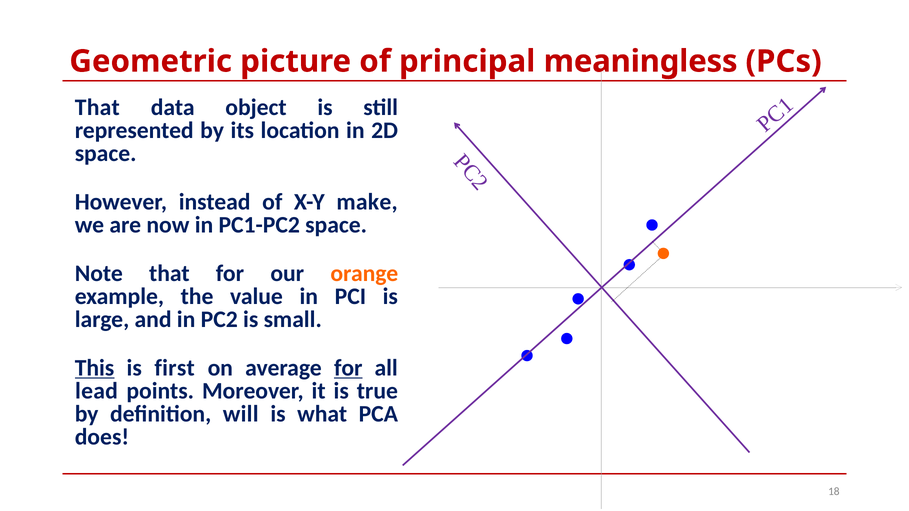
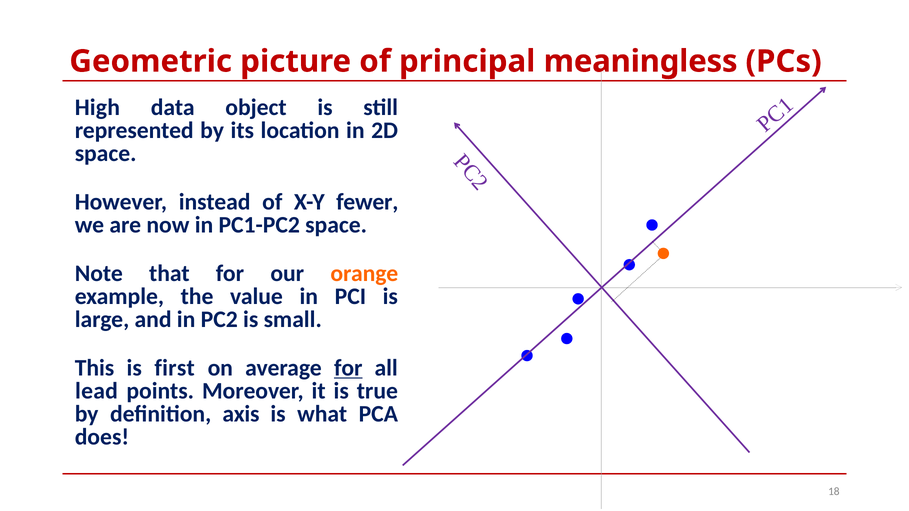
That: That -> High (97, 107)
make: make -> fewer (367, 202)
This underline: present -> none (95, 368)
will: will -> axis (241, 414)
